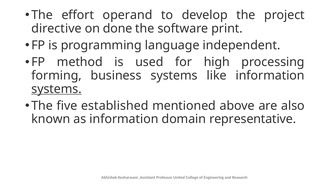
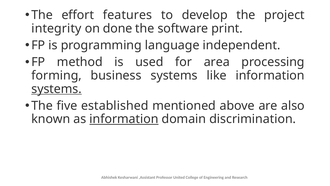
operand: operand -> features (128, 15)
directive: directive -> integrity (56, 28)
high: high -> area (217, 62)
information underline: none -> present (124, 119)
representative: representative -> discrimination (253, 119)
